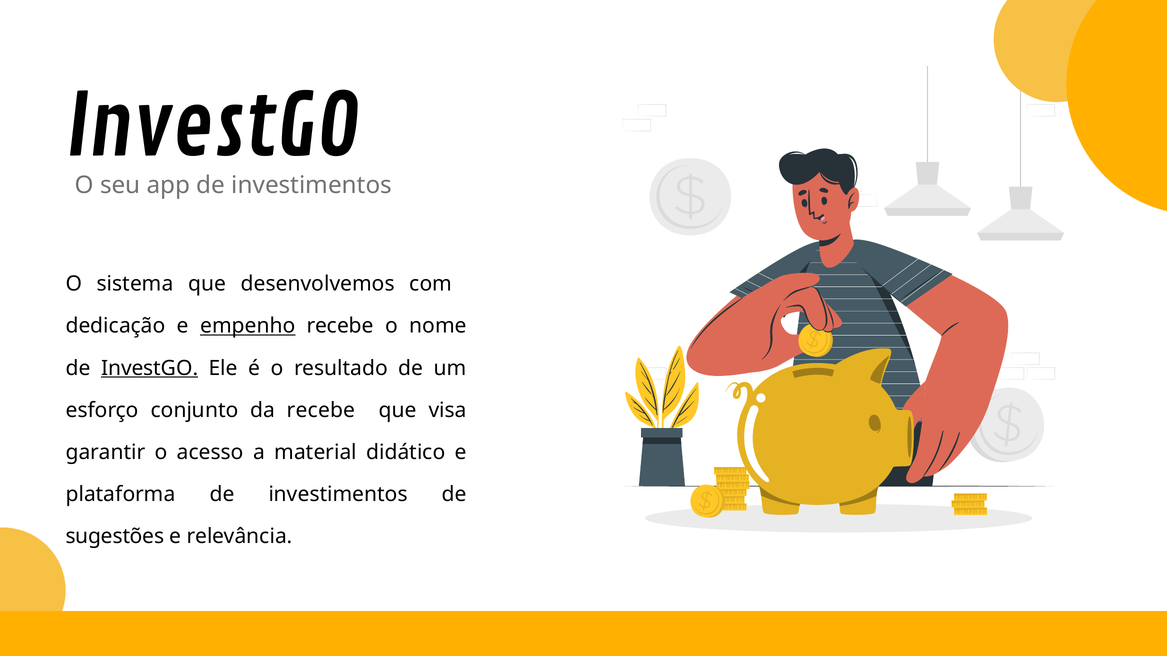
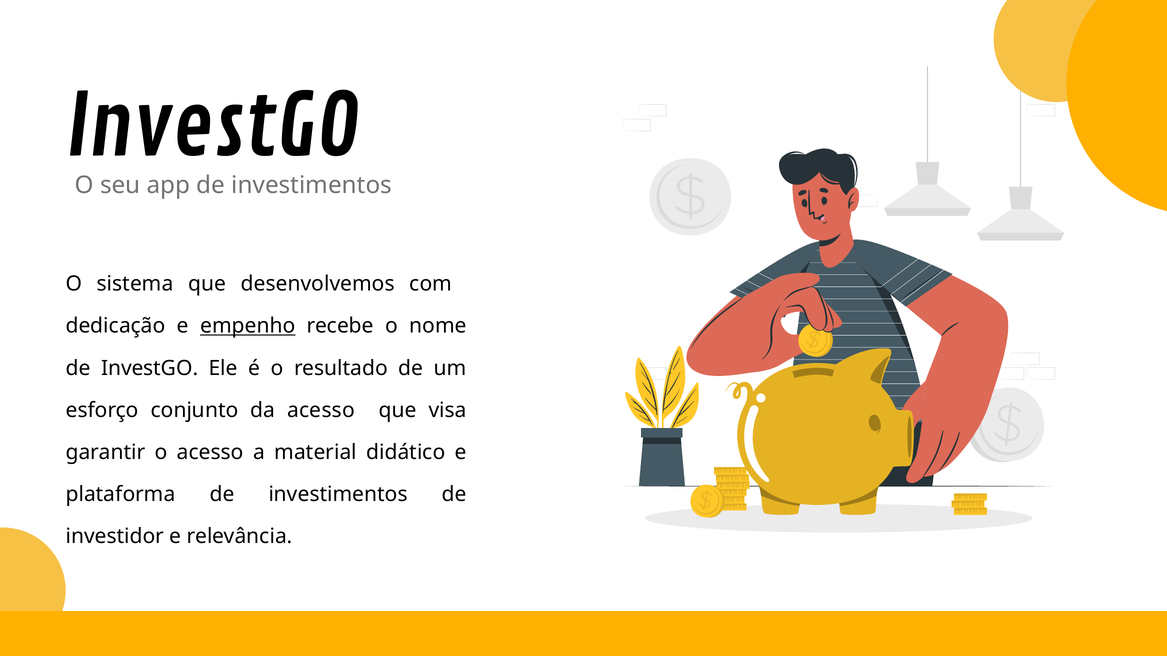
InvestGO underline: present -> none (150, 368)
da recebe: recebe -> acesso (321, 410)
sugestões: sugestões -> investidor (115, 537)
